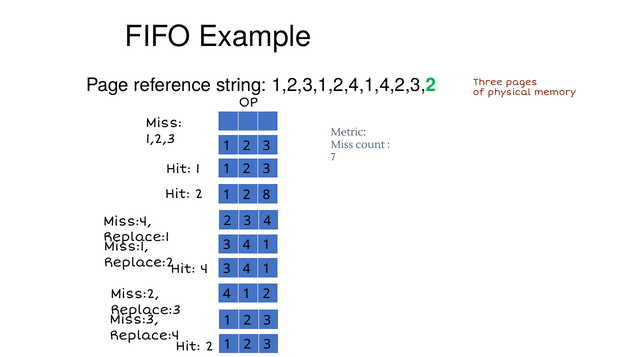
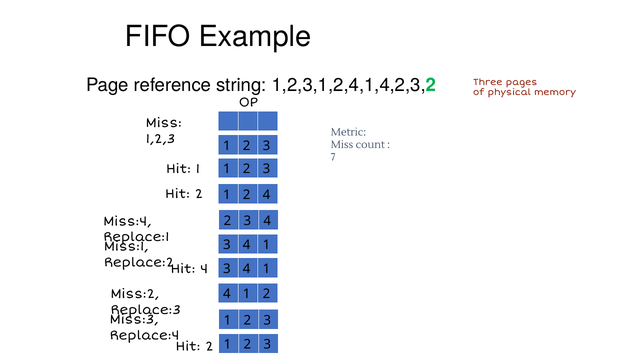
2 8: 8 -> 4 (266, 195)
